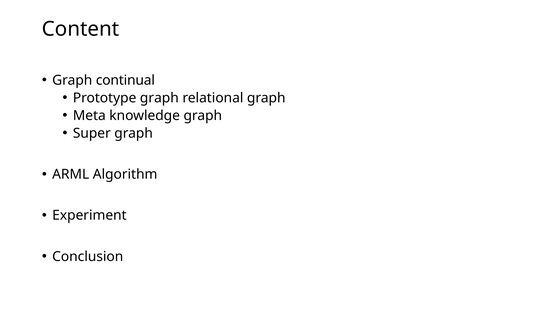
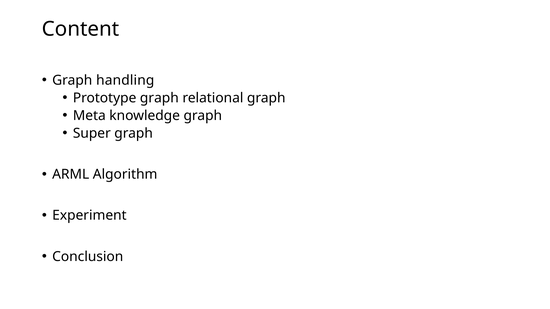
continual: continual -> handling (125, 80)
